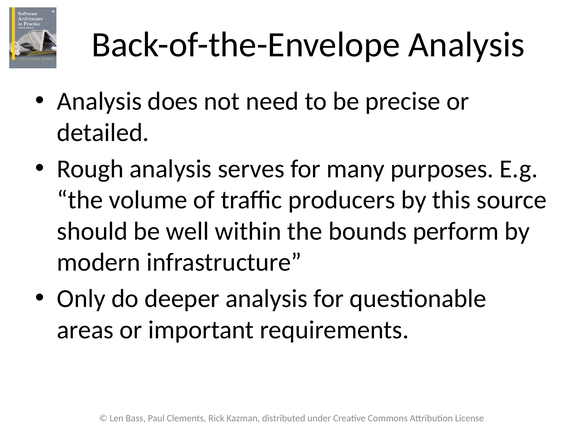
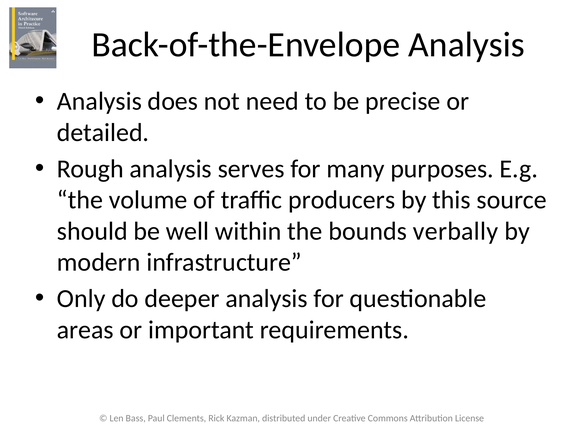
perform: perform -> verbally (456, 231)
